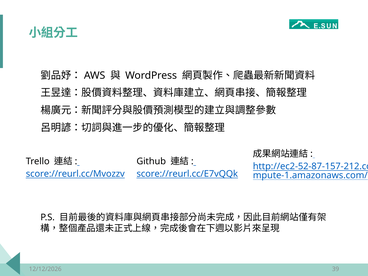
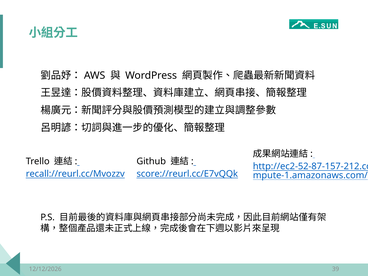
score://reurl.cc/Mvozzv: score://reurl.cc/Mvozzv -> recall://reurl.cc/Mvozzv (75, 174)
